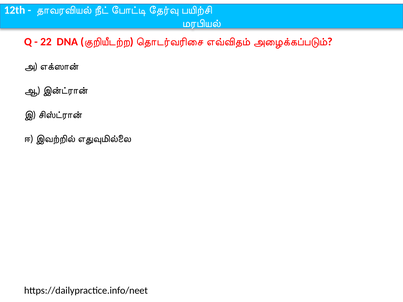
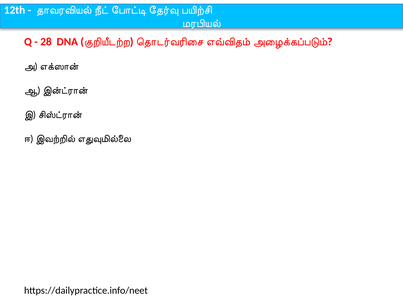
22: 22 -> 28 (46, 42)
